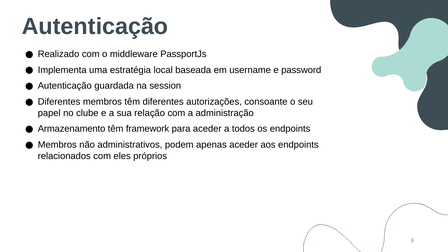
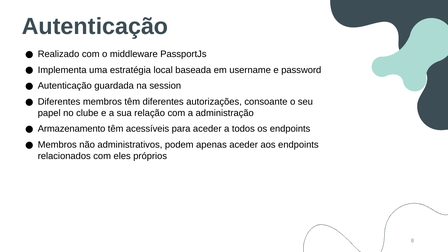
framework: framework -> acessíveis (148, 129)
